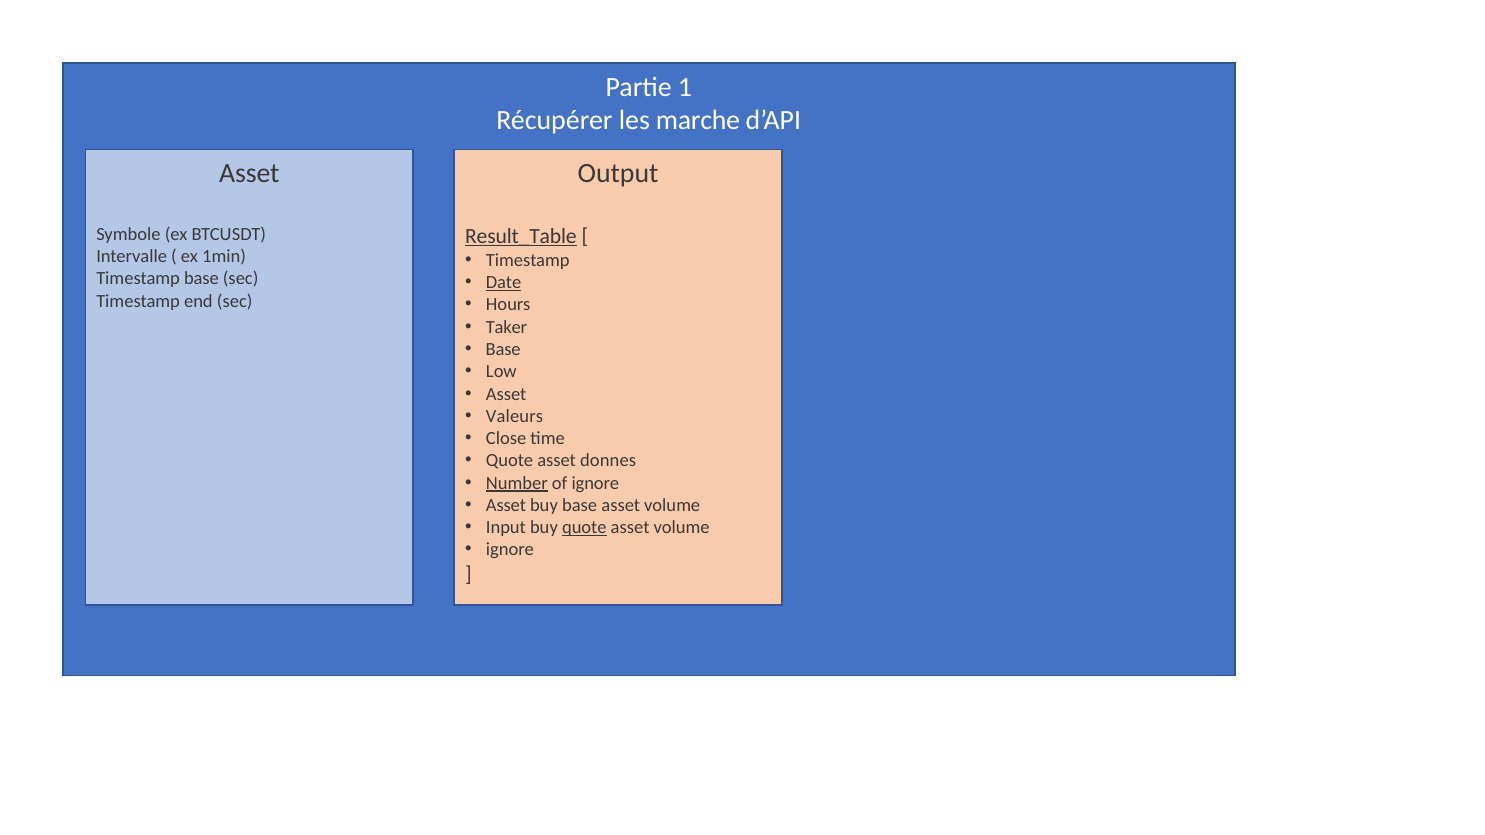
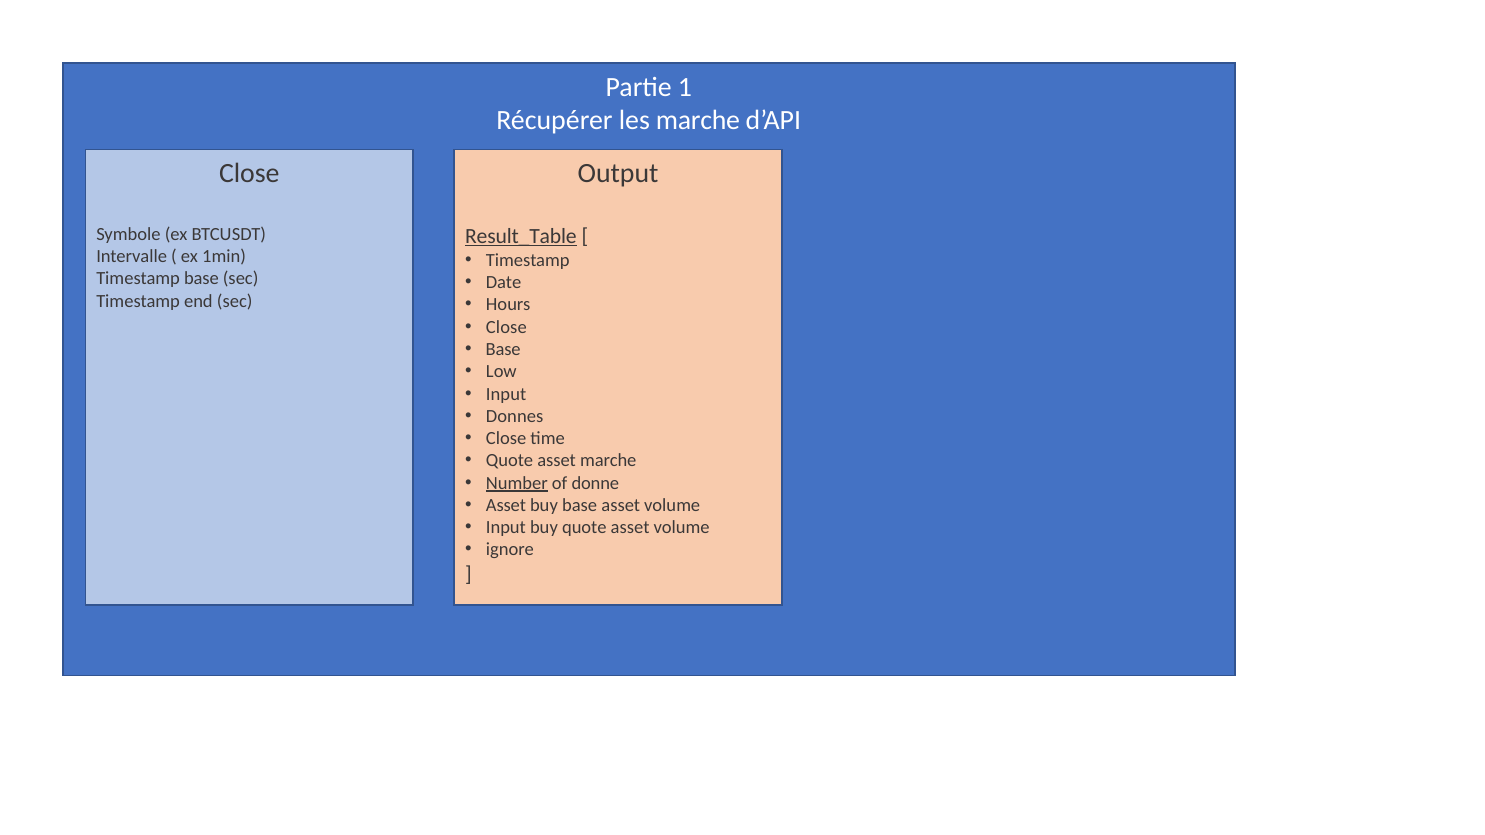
Asset: Asset -> Close (249, 174)
Date underline: present -> none (504, 283)
Taker: Taker -> Close (506, 327)
Asset: Asset -> Input (506, 394)
Valeurs: Valeurs -> Donnes (515, 416)
asset donnes: donnes -> marche (608, 461)
of ignore: ignore -> donne (595, 483)
quote underline: present -> none (584, 528)
